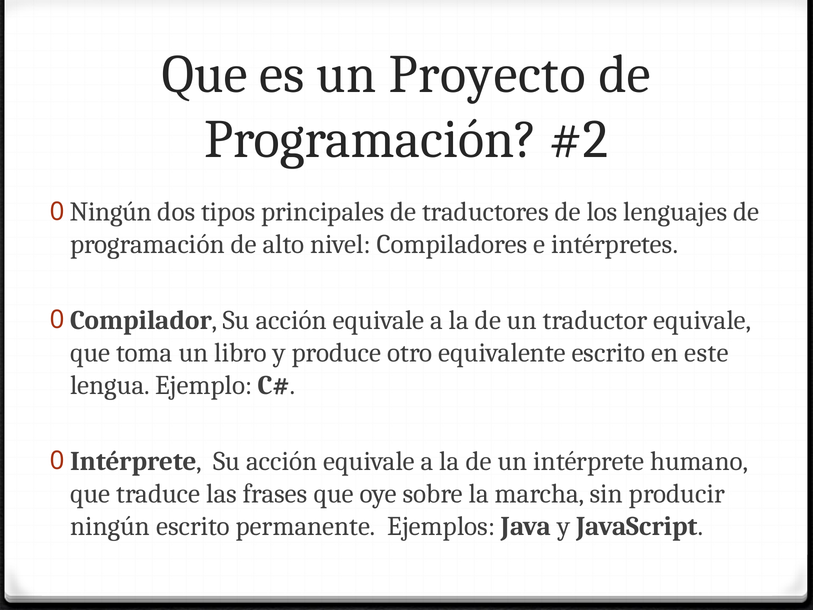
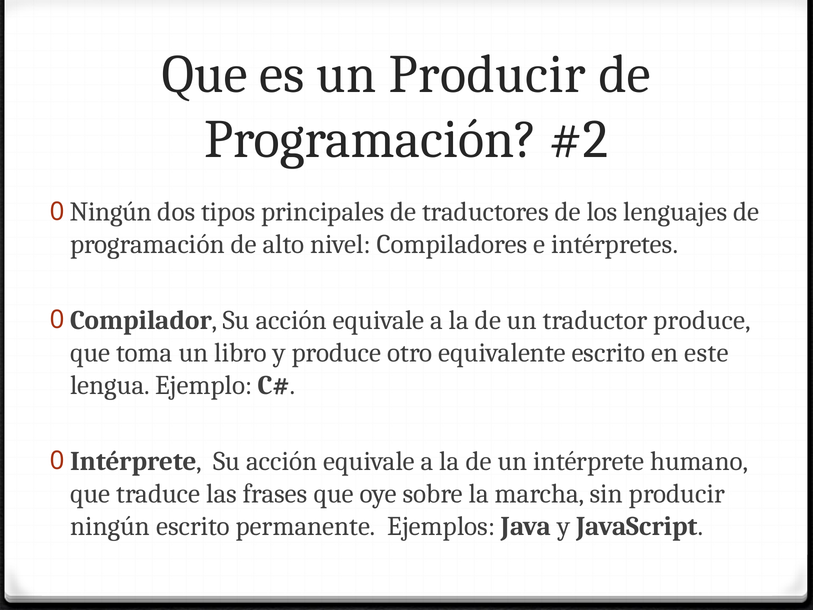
un Proyecto: Proyecto -> Producir (487, 74)
traductor equivale: equivale -> produce (702, 320)
